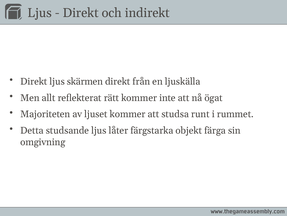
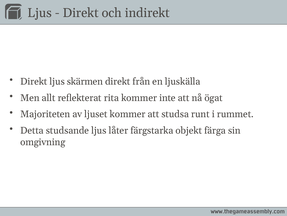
rätt: rätt -> rita (111, 98)
